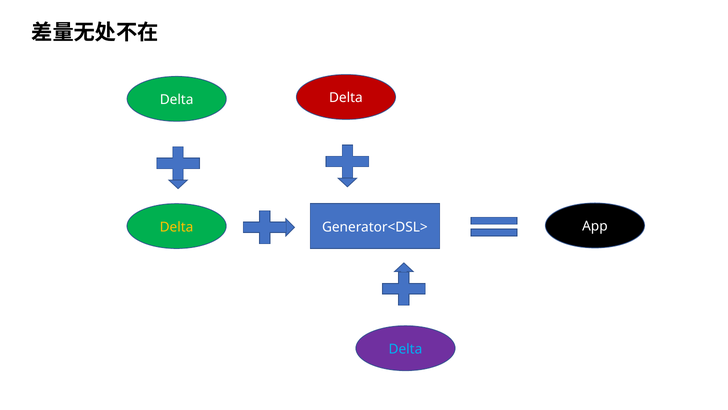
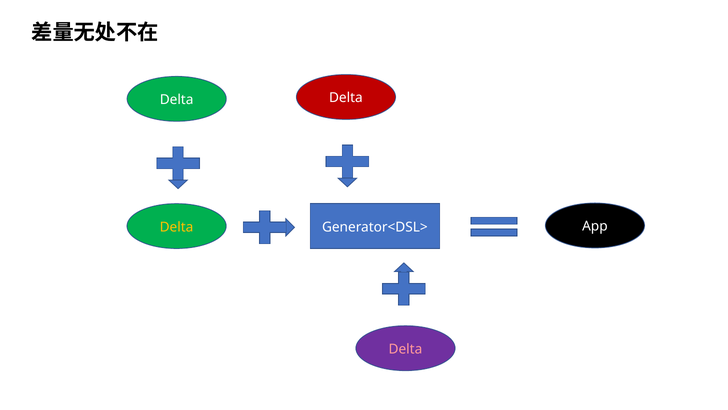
Delta colour: light blue -> pink (405, 349)
